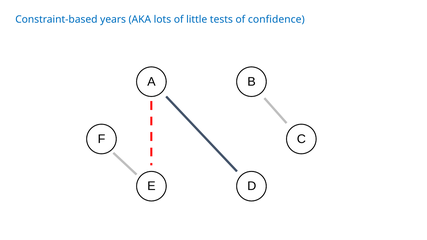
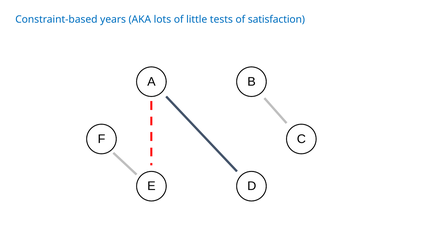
confidence: confidence -> satisfaction (276, 19)
